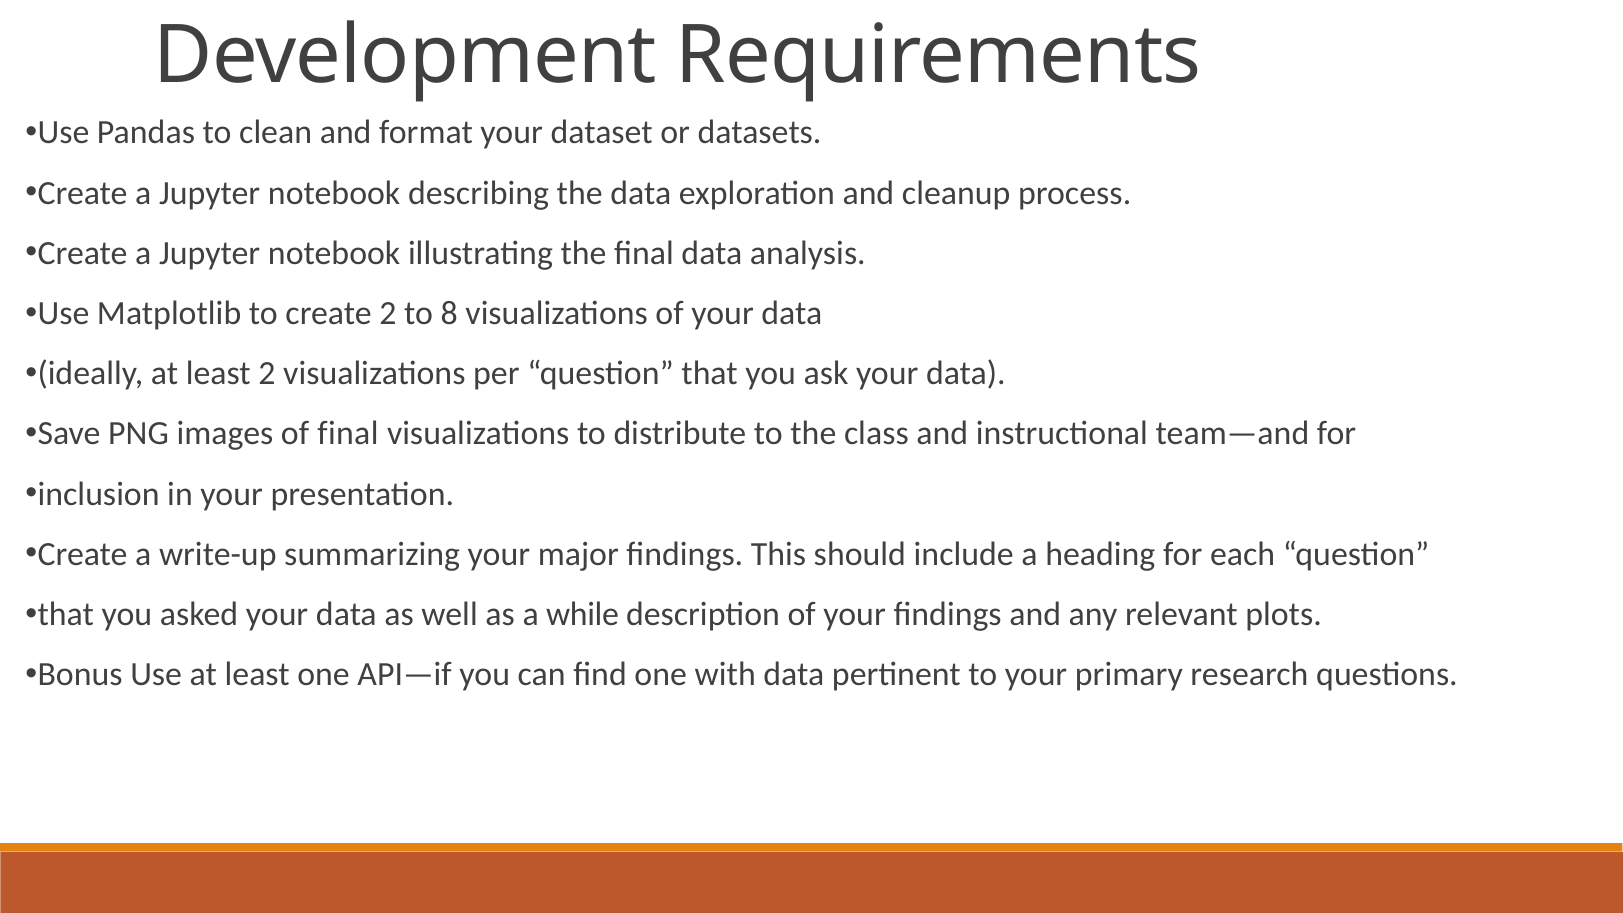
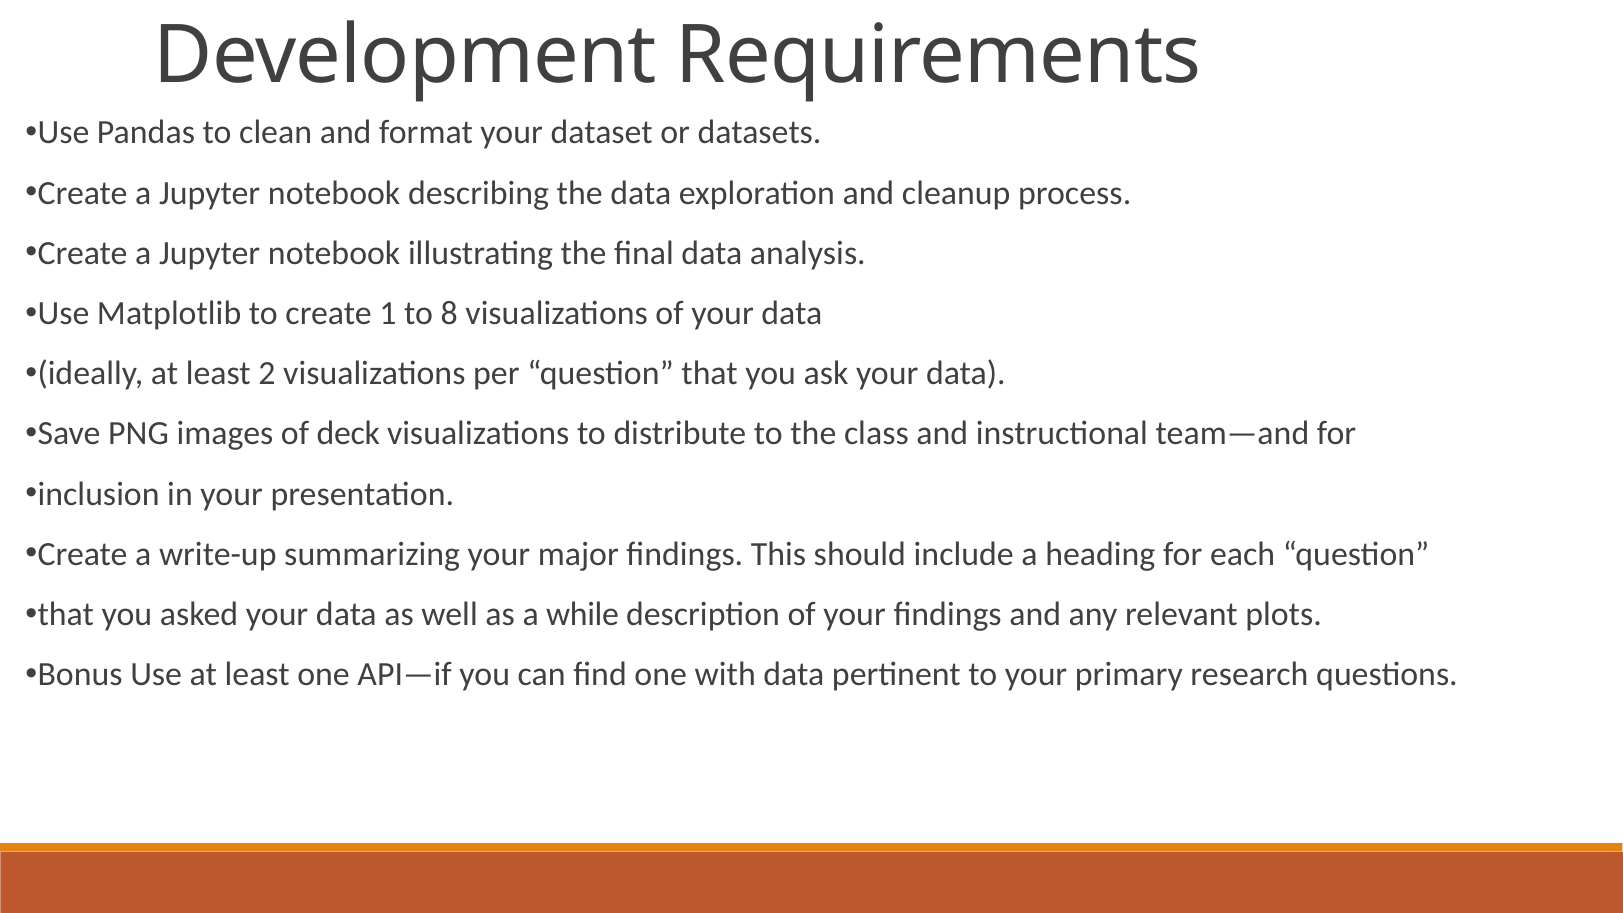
create 2: 2 -> 1 (388, 313)
of final: final -> deck (348, 434)
